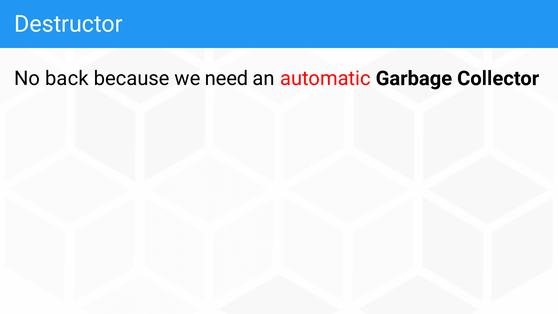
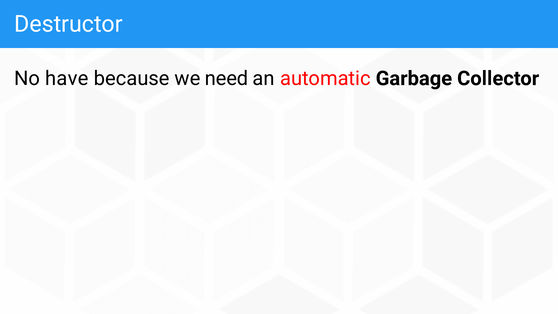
back: back -> have (67, 78)
